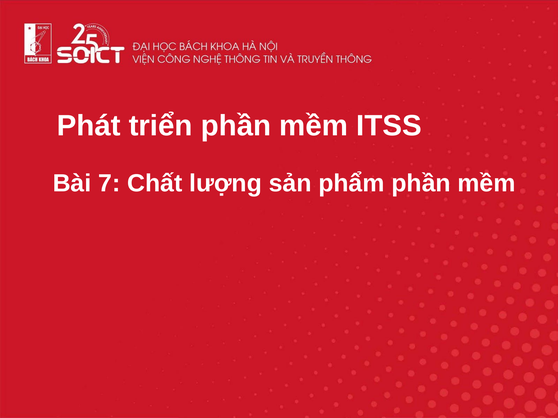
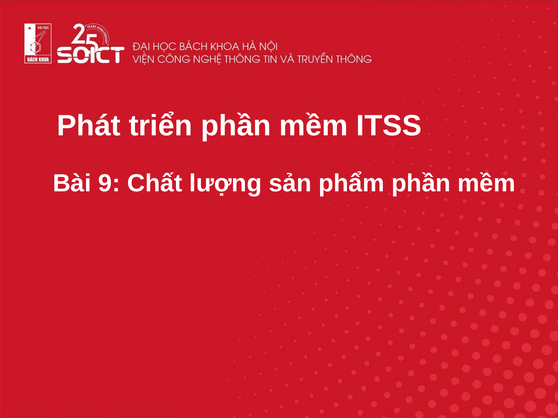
7: 7 -> 9 (109, 184)
